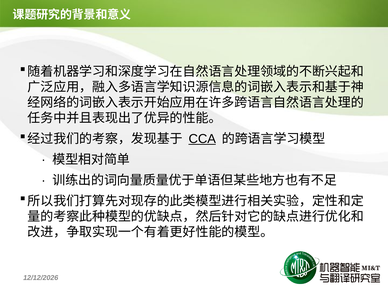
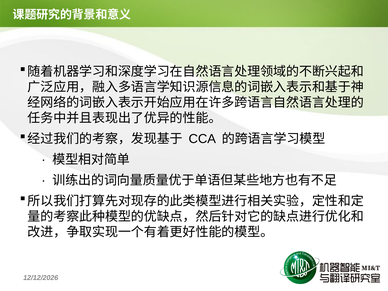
CCA underline: present -> none (202, 139)
